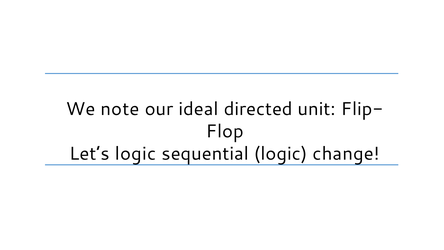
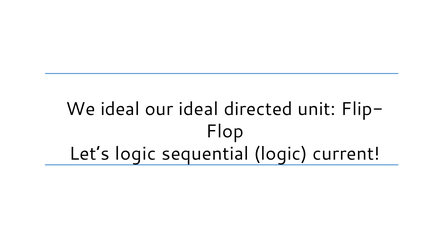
We note: note -> ideal (120, 109)
change: change -> current (346, 153)
